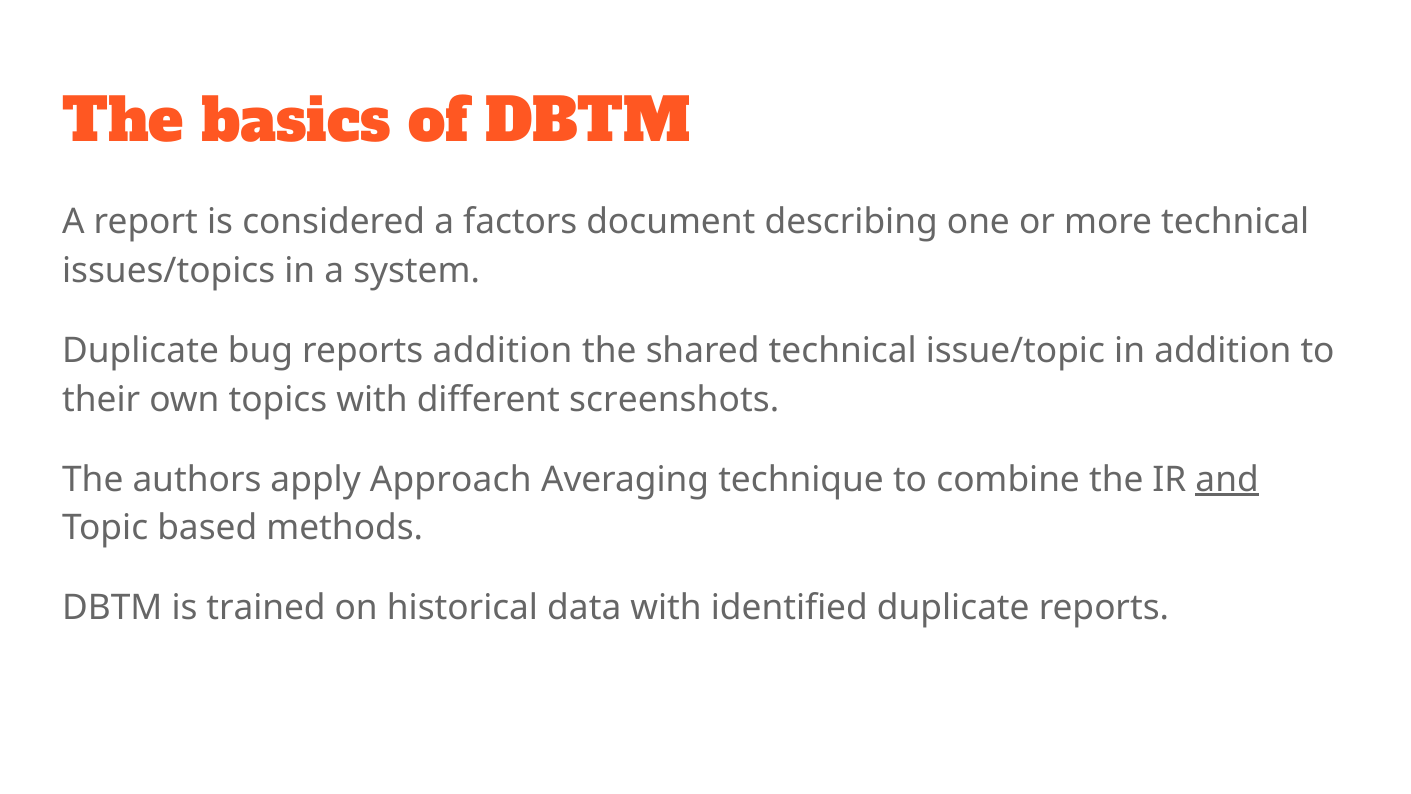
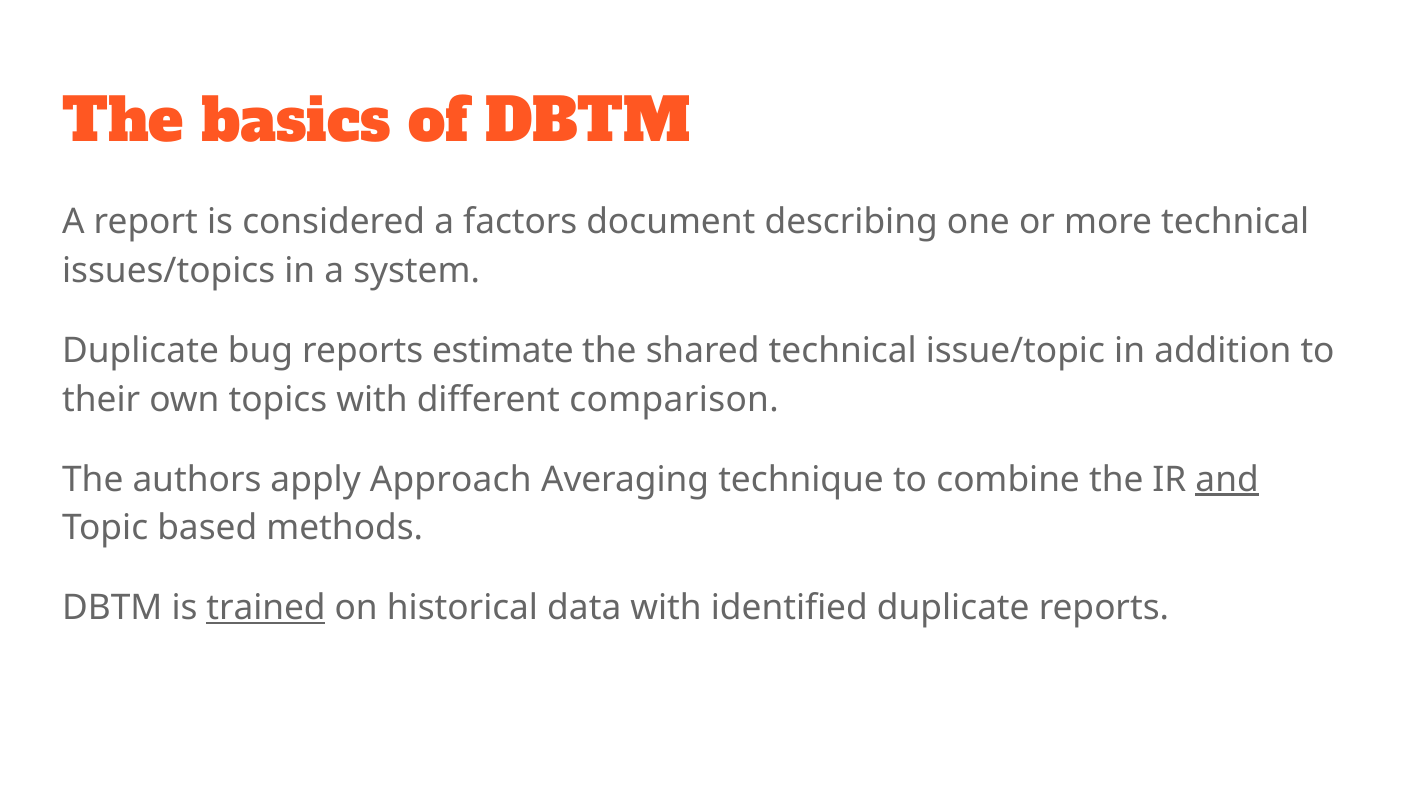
reports addition: addition -> estimate (503, 351)
screenshots: screenshots -> comparison (674, 399)
trained underline: none -> present (266, 608)
